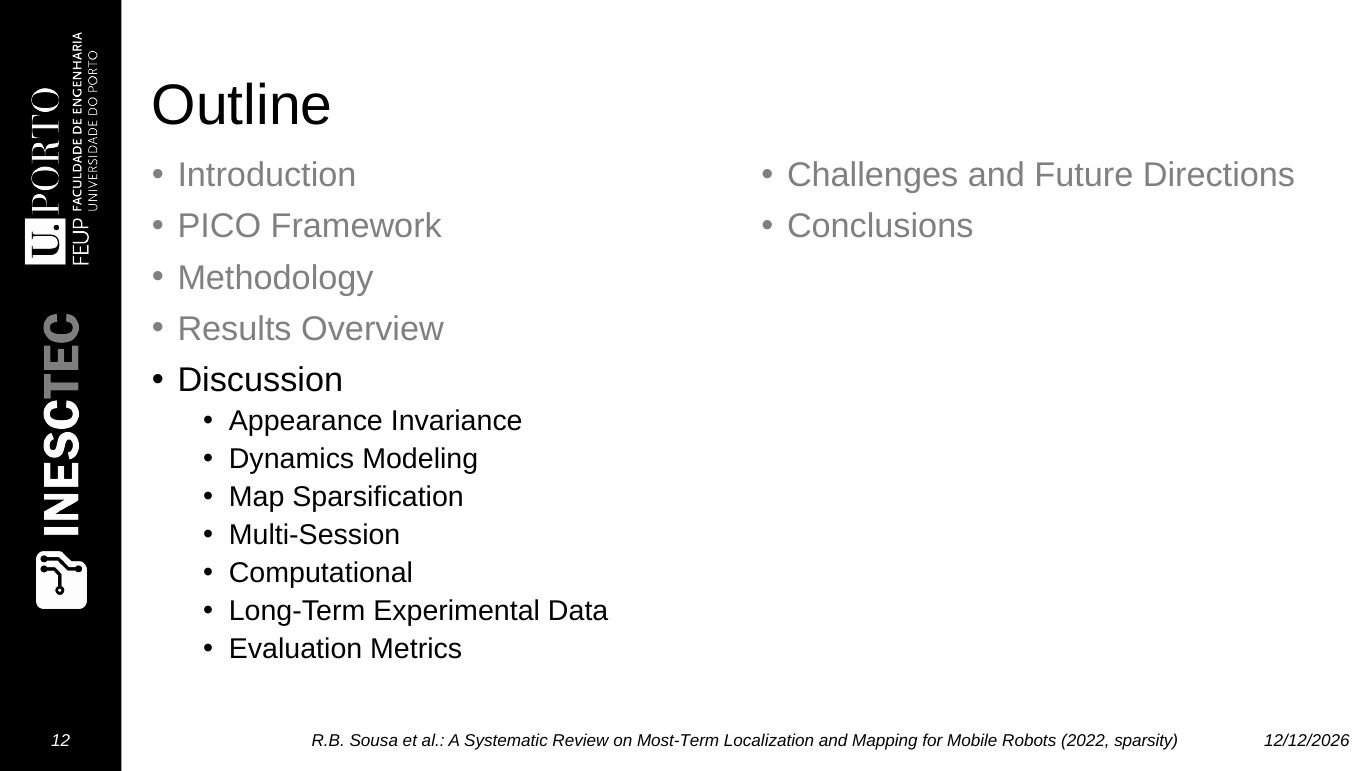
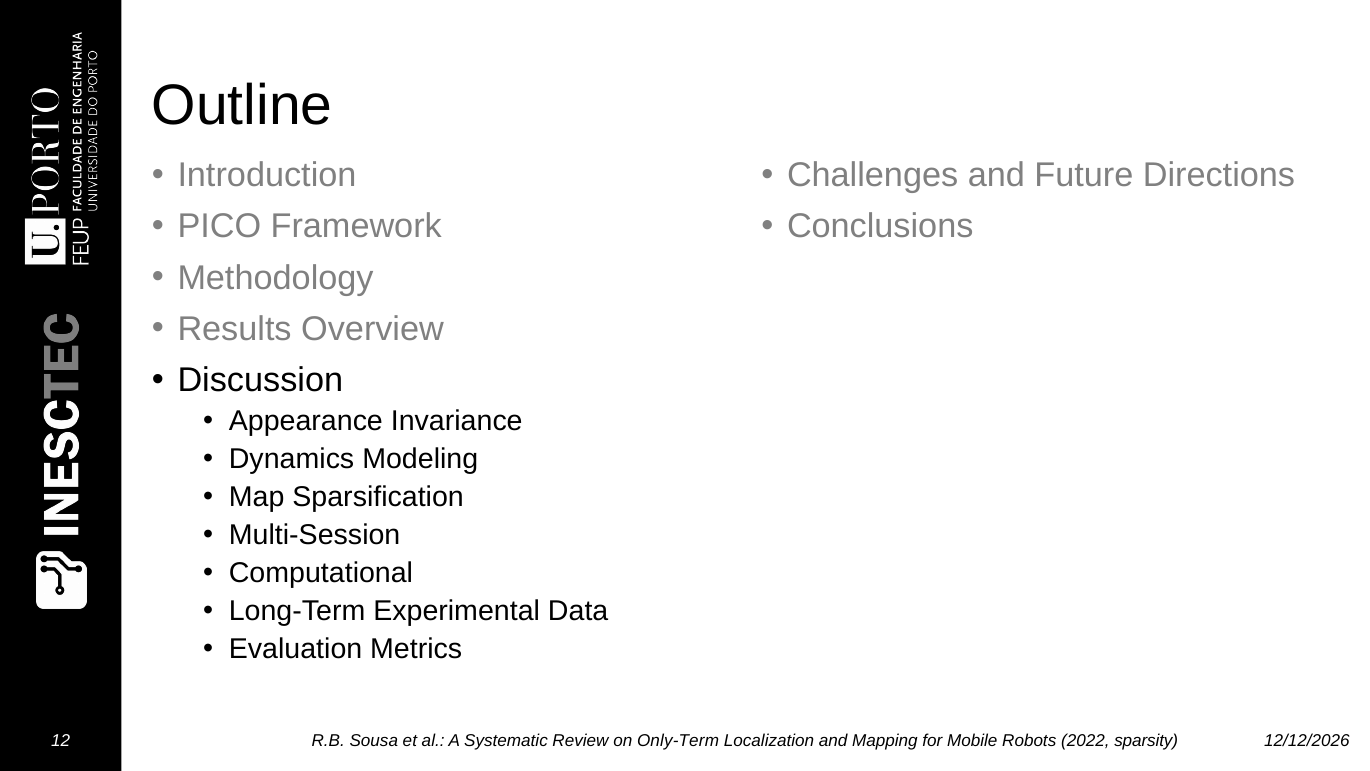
Most-Term: Most-Term -> Only-Term (678, 741)
